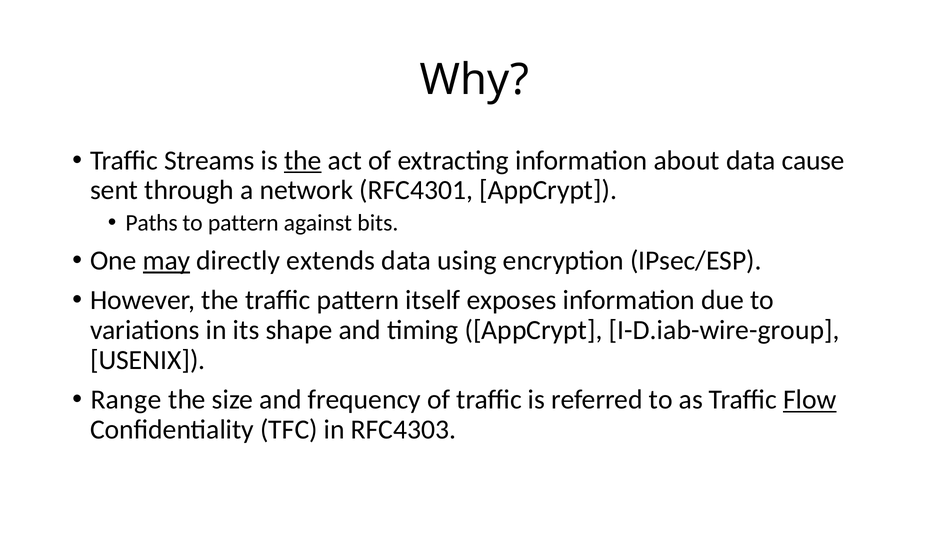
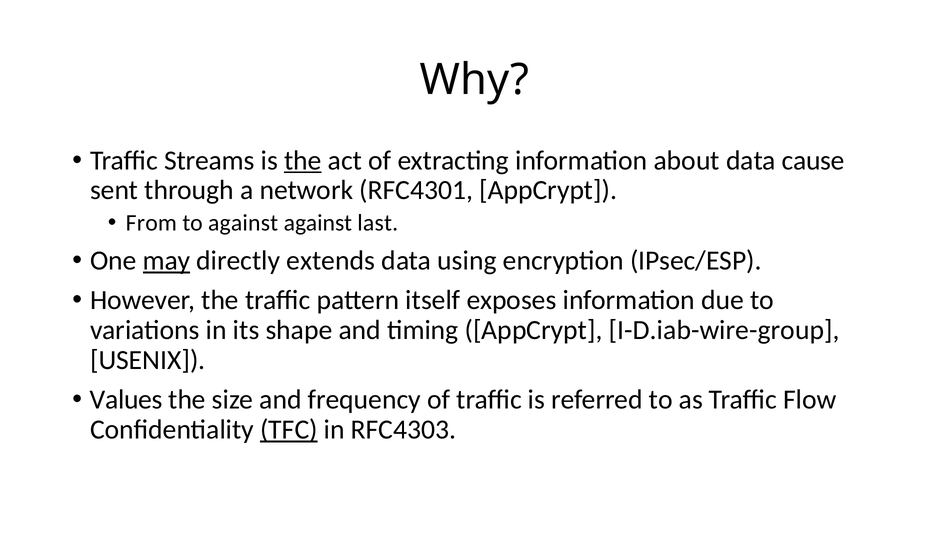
Paths: Paths -> From (151, 223)
to pattern: pattern -> against (243, 223)
bits: bits -> last (378, 223)
Range: Range -> Values (126, 400)
Flow underline: present -> none (810, 400)
TFC underline: none -> present (289, 430)
